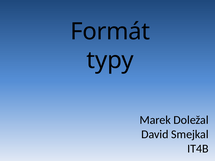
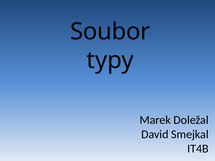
Formát: Formát -> Soubor (110, 32)
